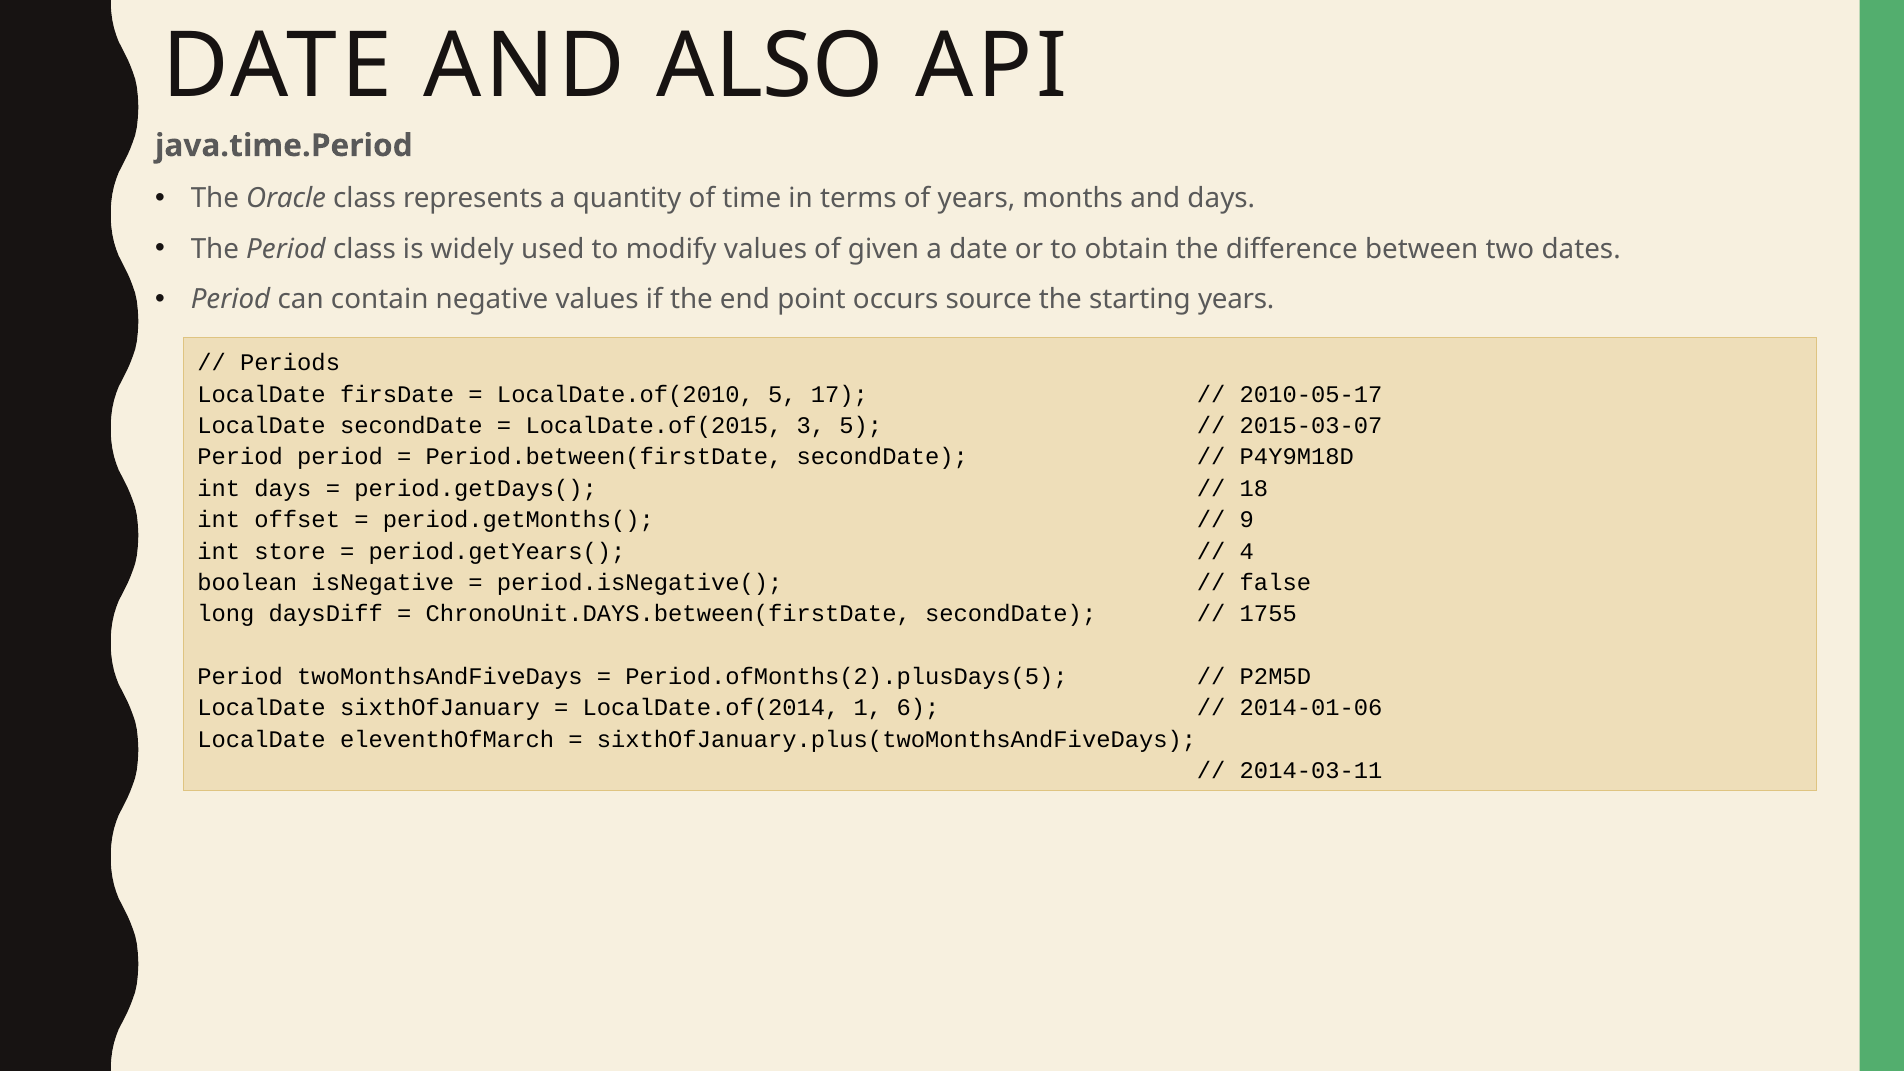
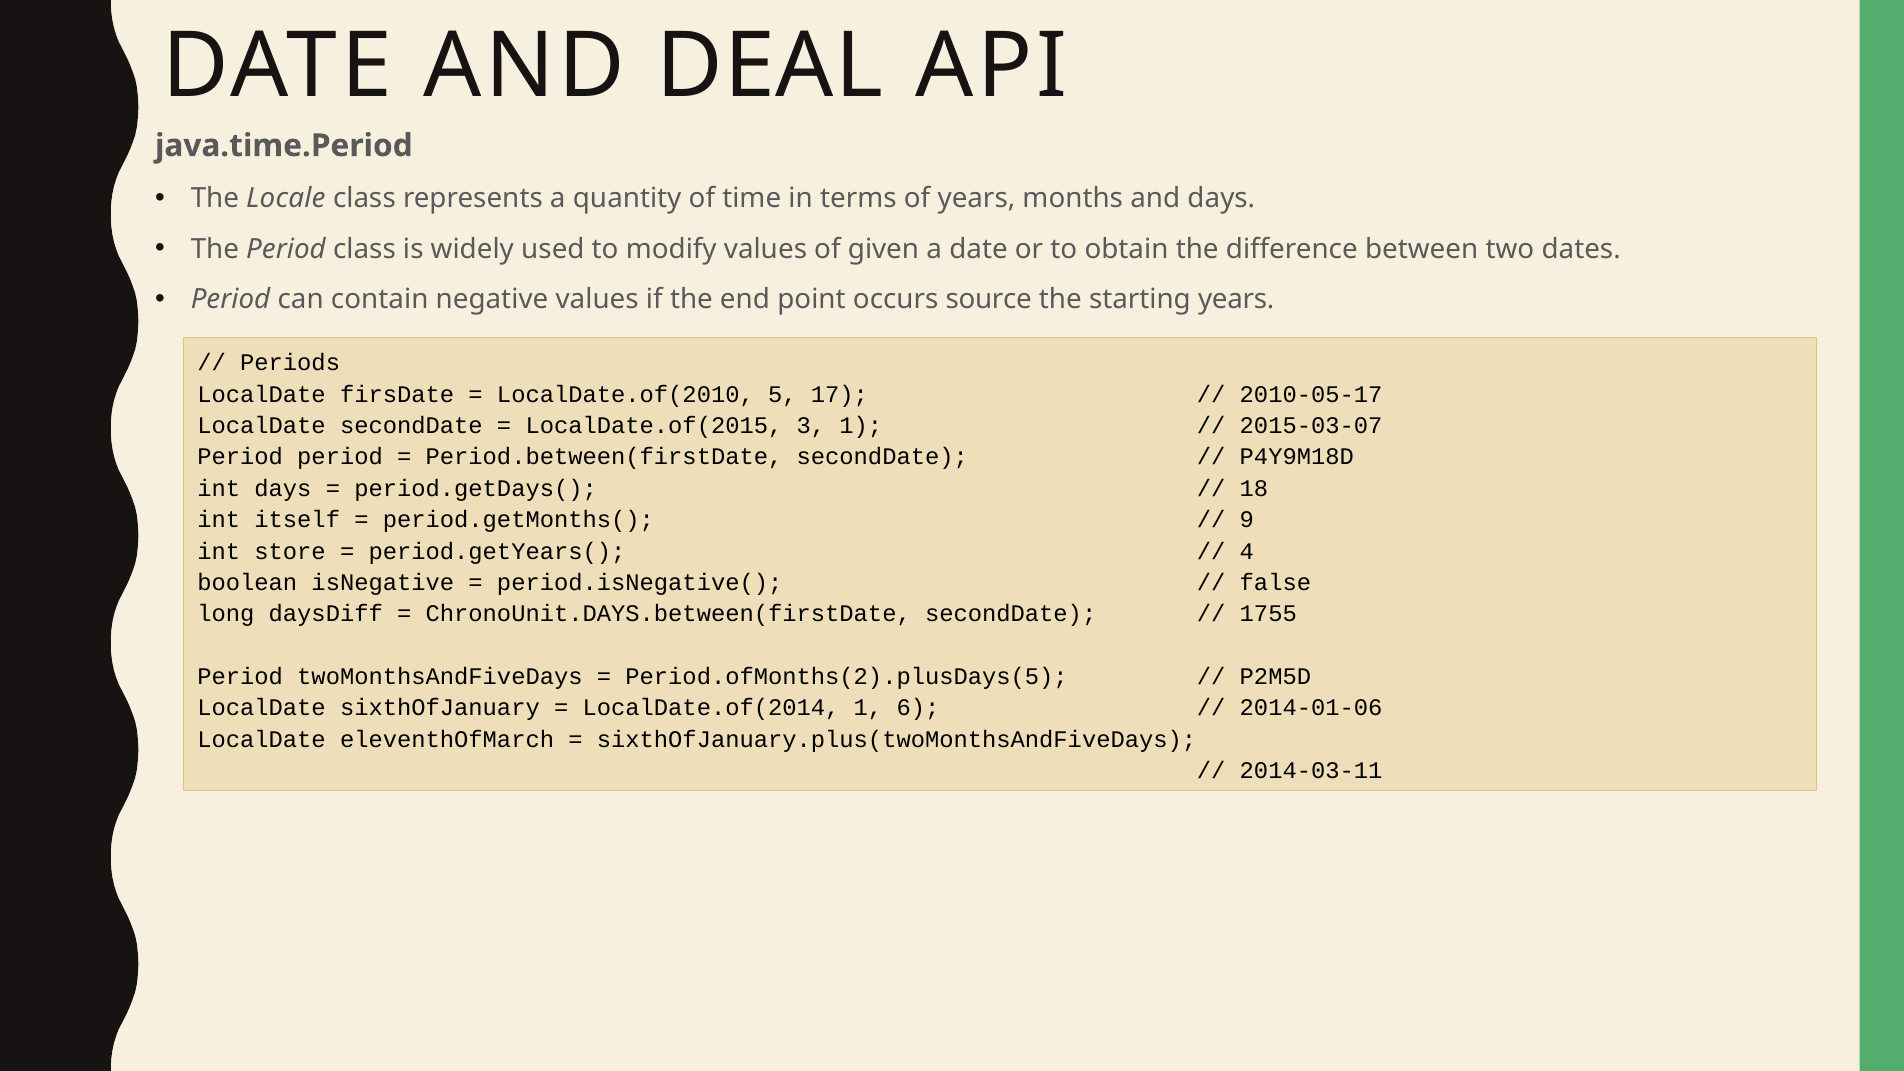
ALSO: ALSO -> DEAL (770, 67)
Oracle: Oracle -> Locale (286, 198)
3 5: 5 -> 1 (861, 426)
offset: offset -> itself (297, 520)
